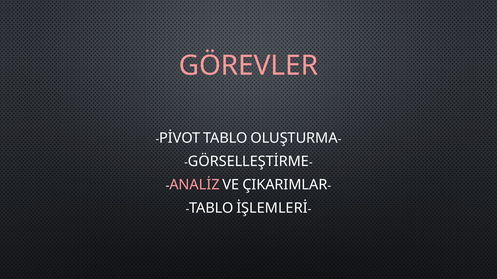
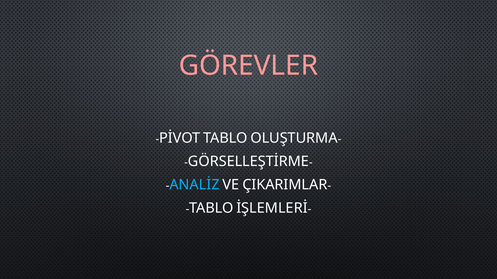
ANALİZ colour: pink -> light blue (195, 185)
